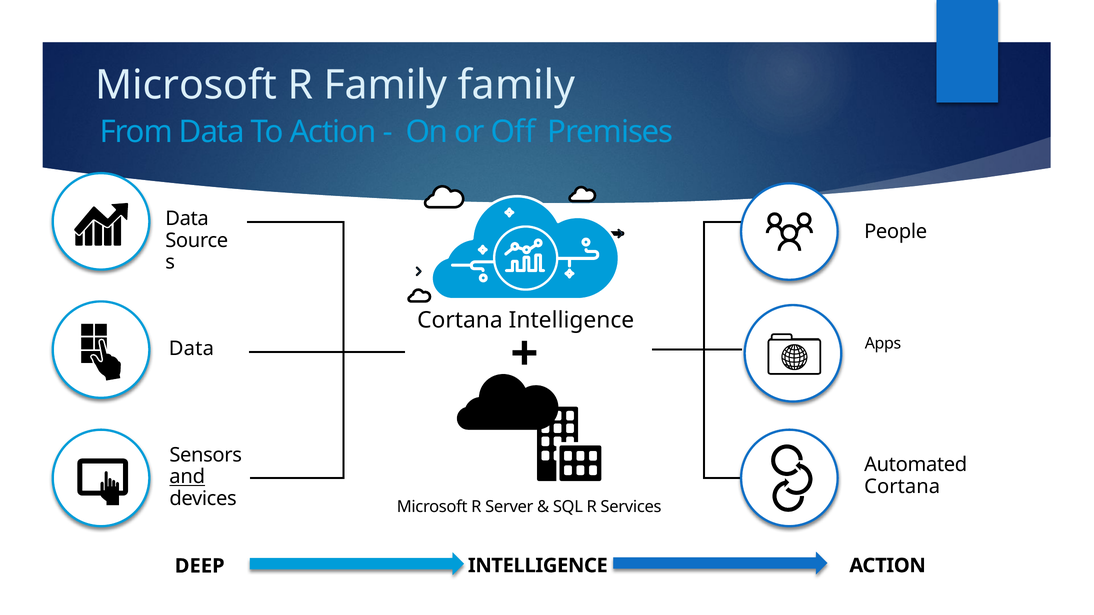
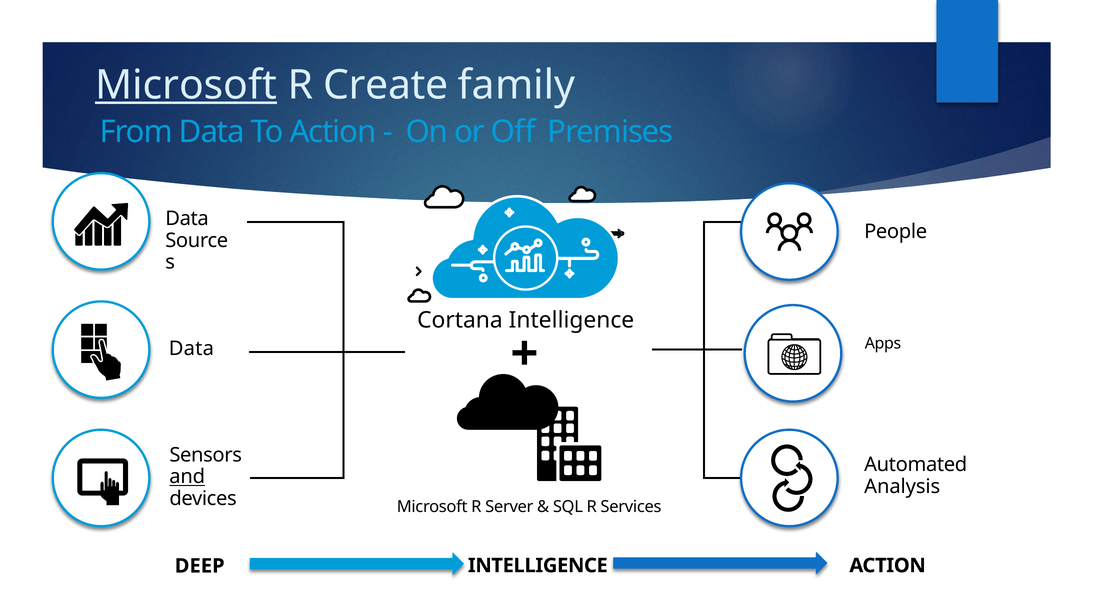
Microsoft underline: none -> present (186, 85)
R Family: Family -> Create (386, 85)
Cortana: Cortana -> Analysis (902, 487)
